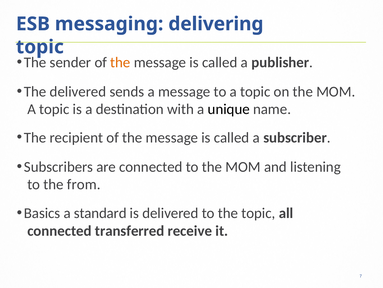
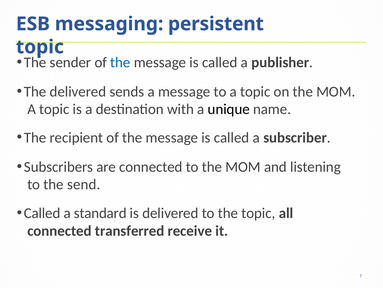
delivering: delivering -> persistent (216, 24)
the colour: orange -> blue (120, 62)
from: from -> send (84, 184)
Basics: Basics -> Called (42, 213)
